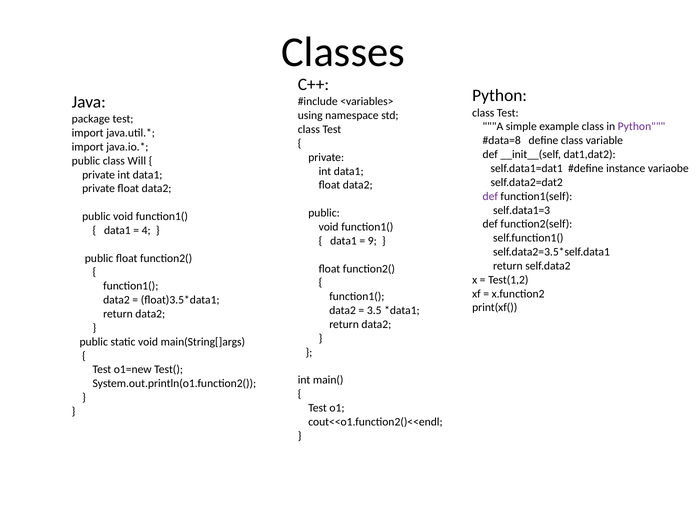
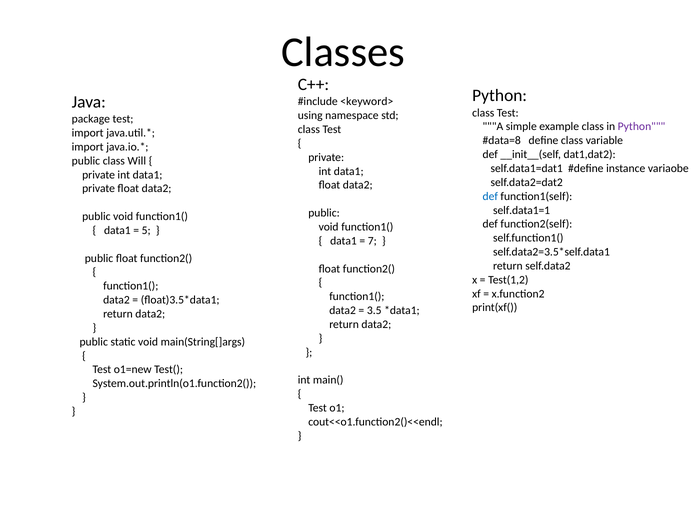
<variables>: <variables> -> <keyword> (367, 102)
def colour: purple -> blue (490, 196)
self.data1=3: self.data1=3 -> self.data1=1 (522, 210)
4: 4 -> 5 (146, 230)
9: 9 -> 7 (372, 241)
